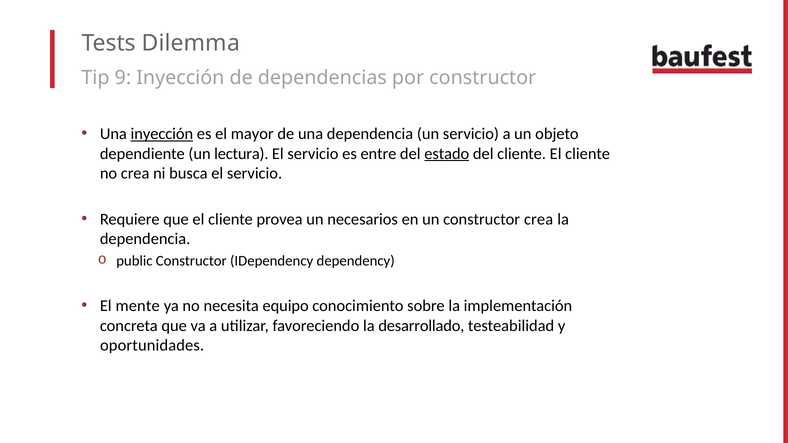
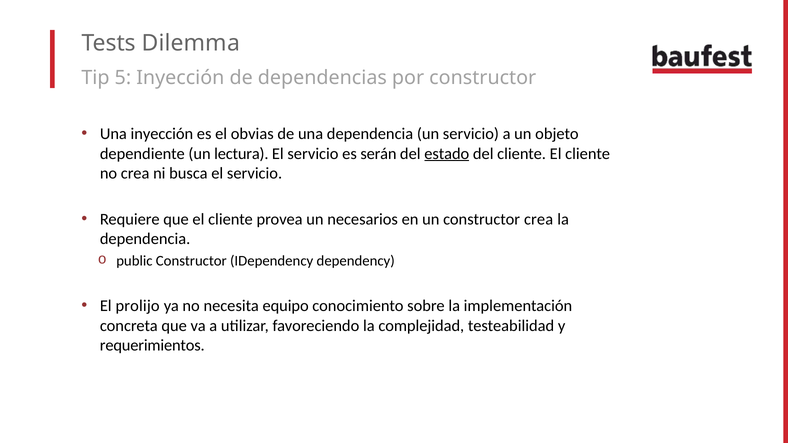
9: 9 -> 5 (123, 78)
inyección underline: present -> none (162, 134)
mayor: mayor -> obvias (252, 134)
entre: entre -> serán (378, 154)
mente: mente -> prolijo (138, 306)
desarrollado: desarrollado -> complejidad (421, 326)
oportunidades: oportunidades -> requerimientos (152, 345)
